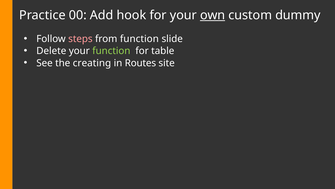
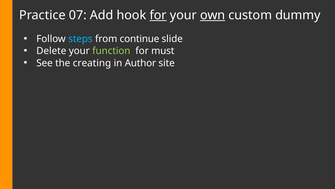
00: 00 -> 07 (78, 15)
for underline: none -> present (158, 15)
steps colour: pink -> light blue (80, 39)
from function: function -> continue (139, 39)
table: table -> must (163, 51)
Routes: Routes -> Author (140, 63)
